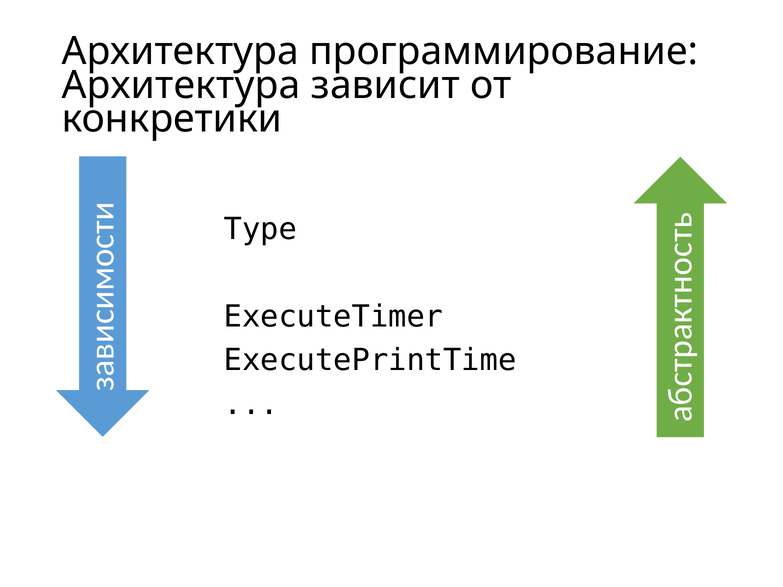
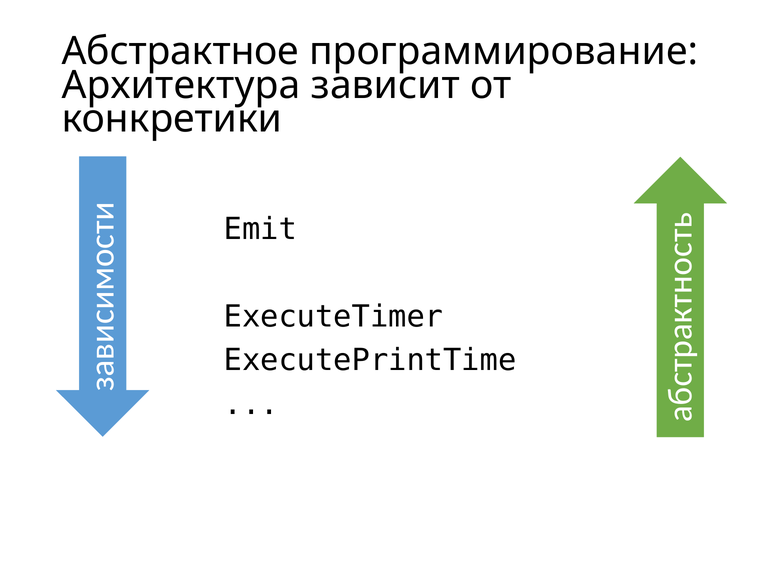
Архитектура: Архитектура -> Абстрактное (180, 51)
Type: Type -> Emit (260, 229)
